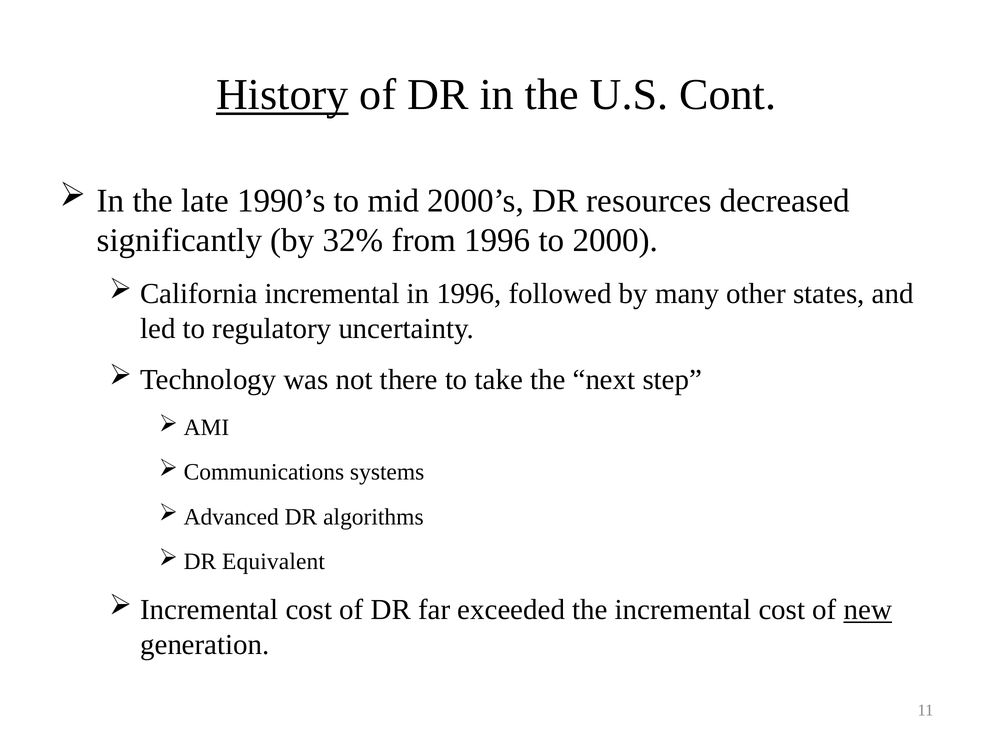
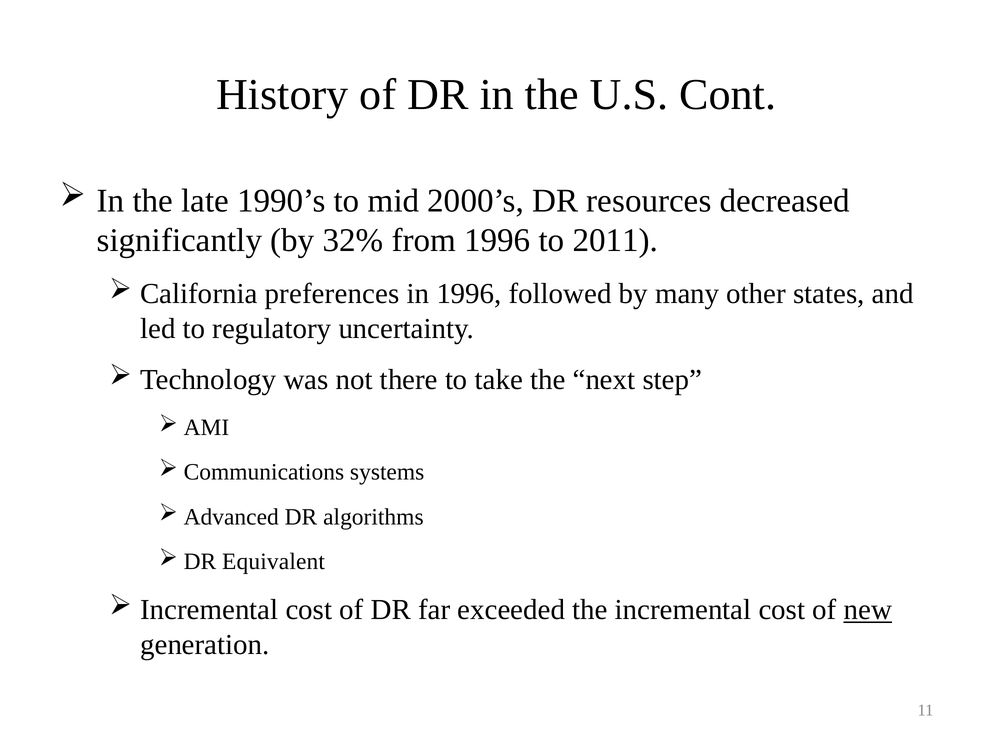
History underline: present -> none (282, 95)
2000: 2000 -> 2011 (615, 241)
California incremental: incremental -> preferences (332, 294)
